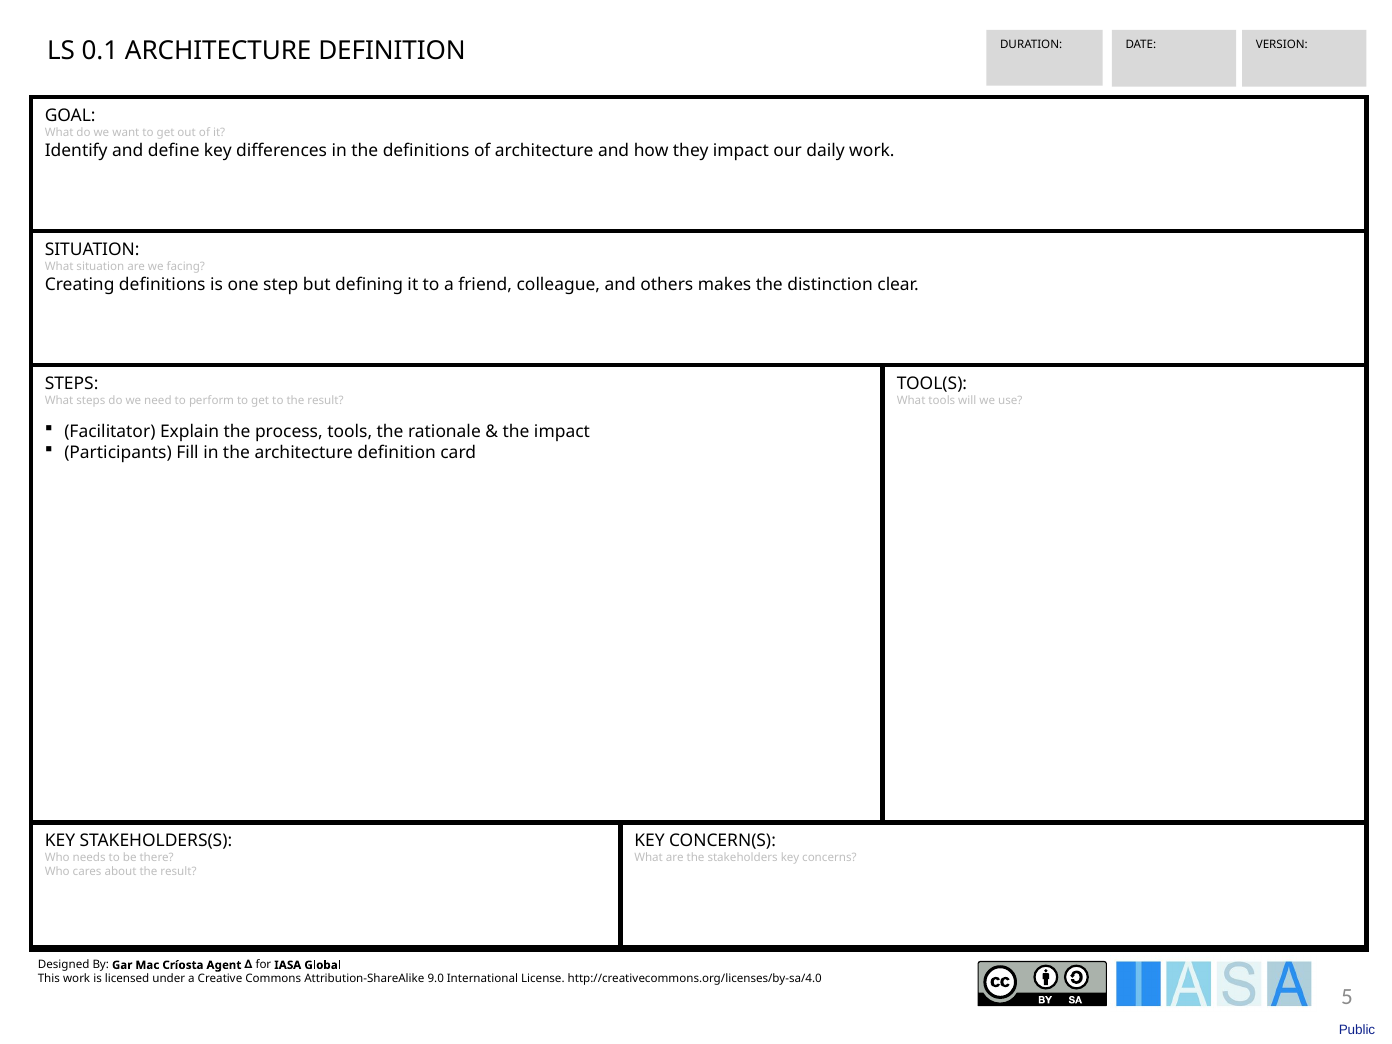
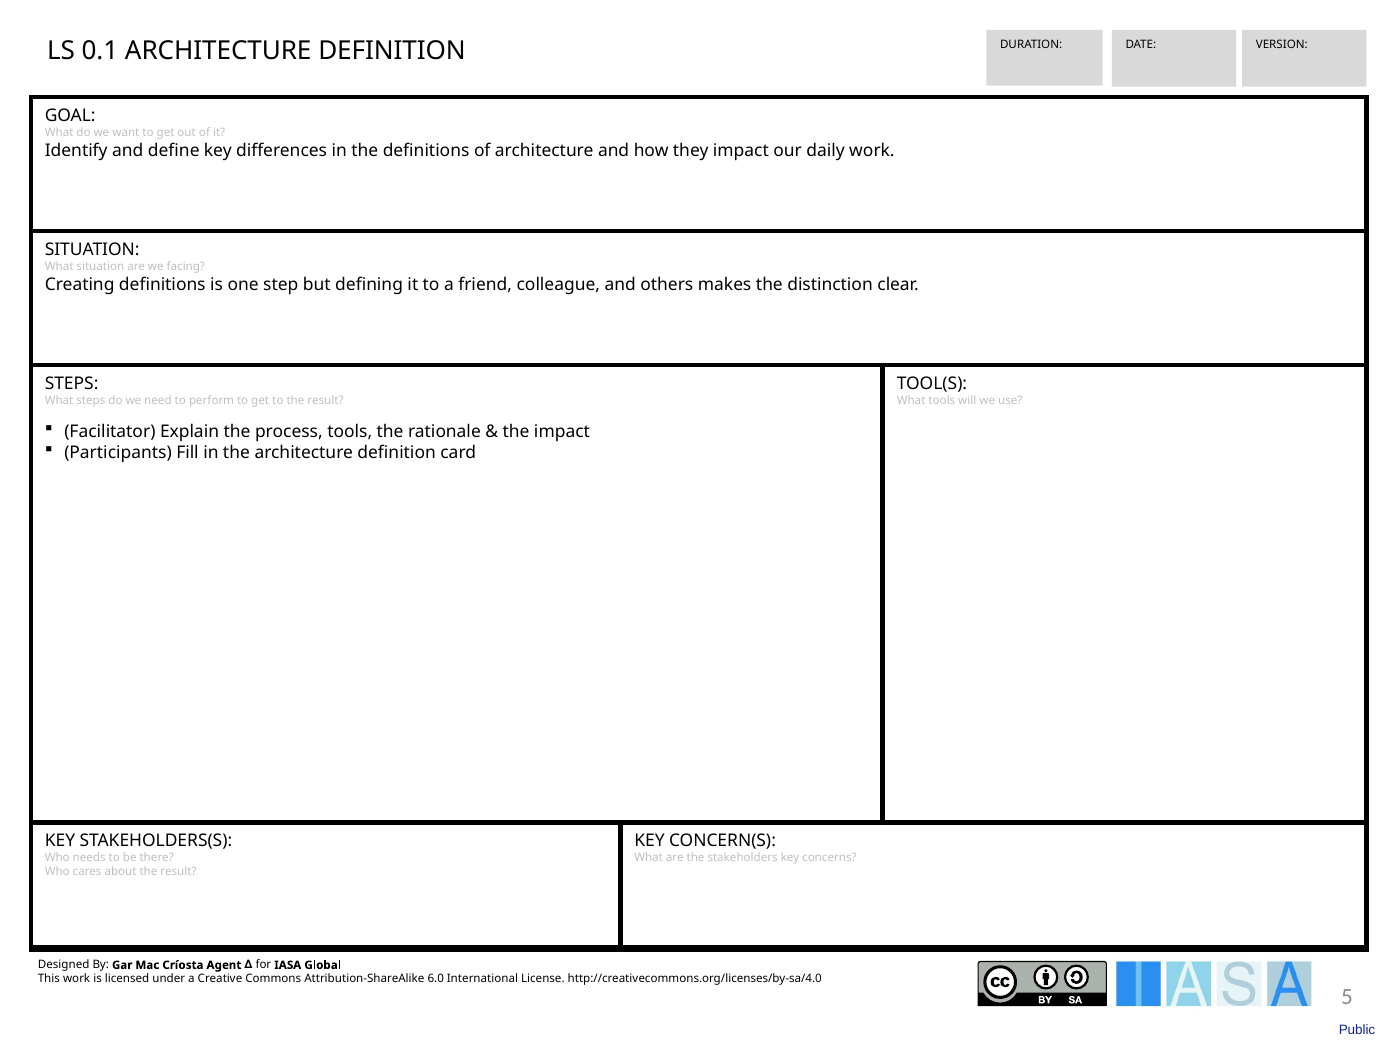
9.0: 9.0 -> 6.0 (436, 979)
